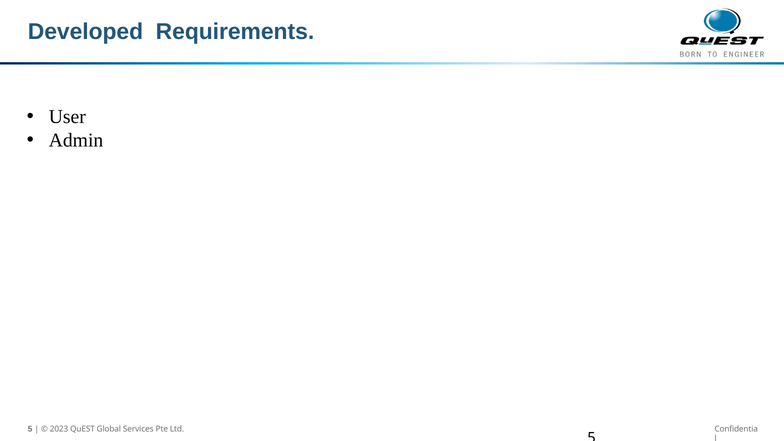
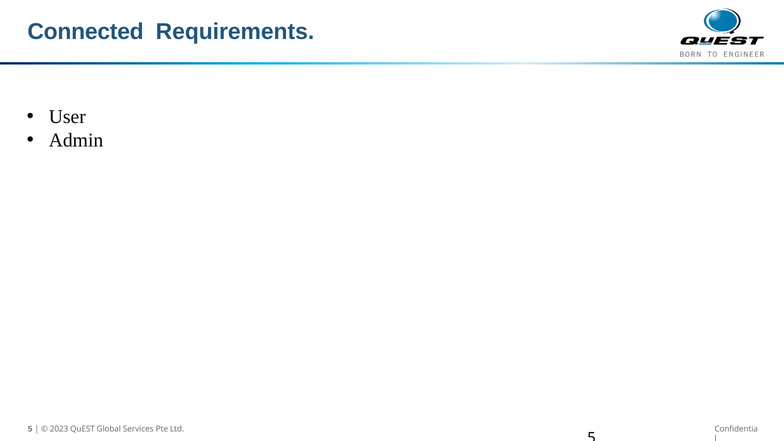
Developed: Developed -> Connected (86, 32)
